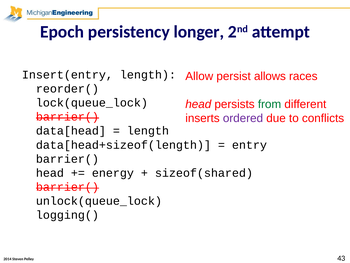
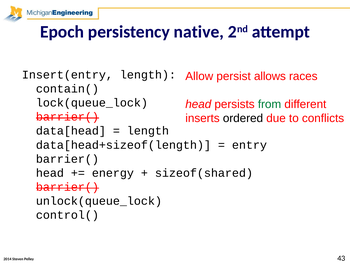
longer: longer -> native (199, 32)
reorder(: reorder( -> contain( (67, 89)
ordered colour: purple -> black (243, 118)
logging(: logging( -> control( (67, 215)
